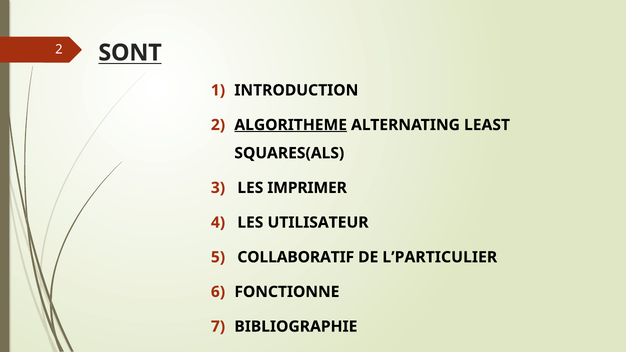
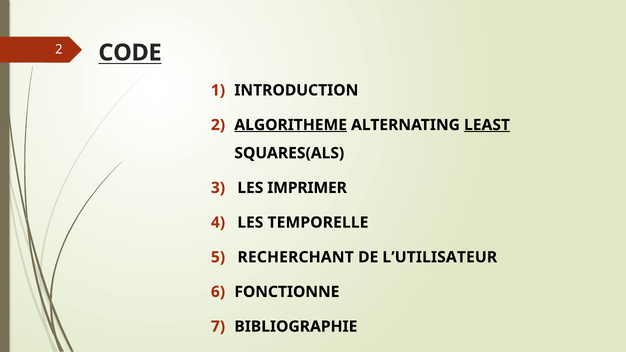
SONT: SONT -> CODE (130, 53)
LEAST underline: none -> present (487, 125)
UTILISATEUR: UTILISATEUR -> TEMPORELLE (318, 223)
COLLABORATIF: COLLABORATIF -> RECHERCHANT (296, 257)
L’PARTICULIER: L’PARTICULIER -> L’UTILISATEUR (440, 257)
